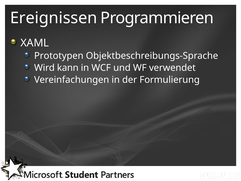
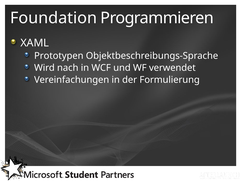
Ereignissen: Ereignissen -> Foundation (54, 18)
kann: kann -> nach (68, 68)
